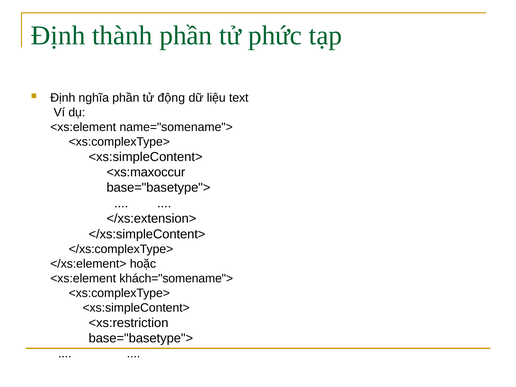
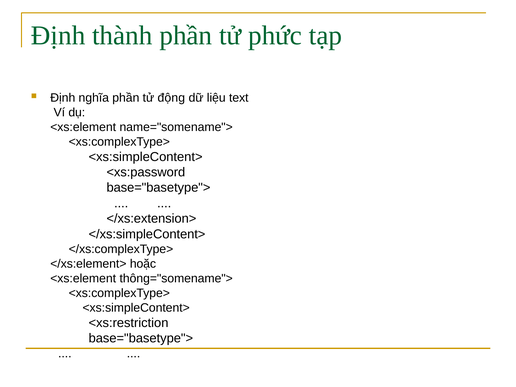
<xs:maxoccur: <xs:maxoccur -> <xs:password (146, 172)
khách="somename">: khách="somename"> -> thông="somename"> (176, 278)
